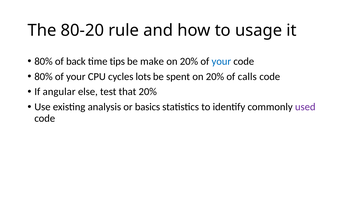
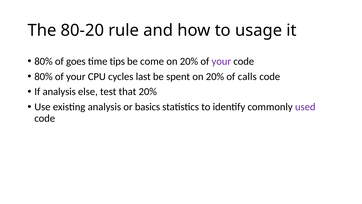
back: back -> goes (76, 61)
make: make -> come (152, 61)
your colour: blue -> purple (221, 61)
lots: lots -> last (143, 76)
If angular: angular -> analysis (59, 92)
